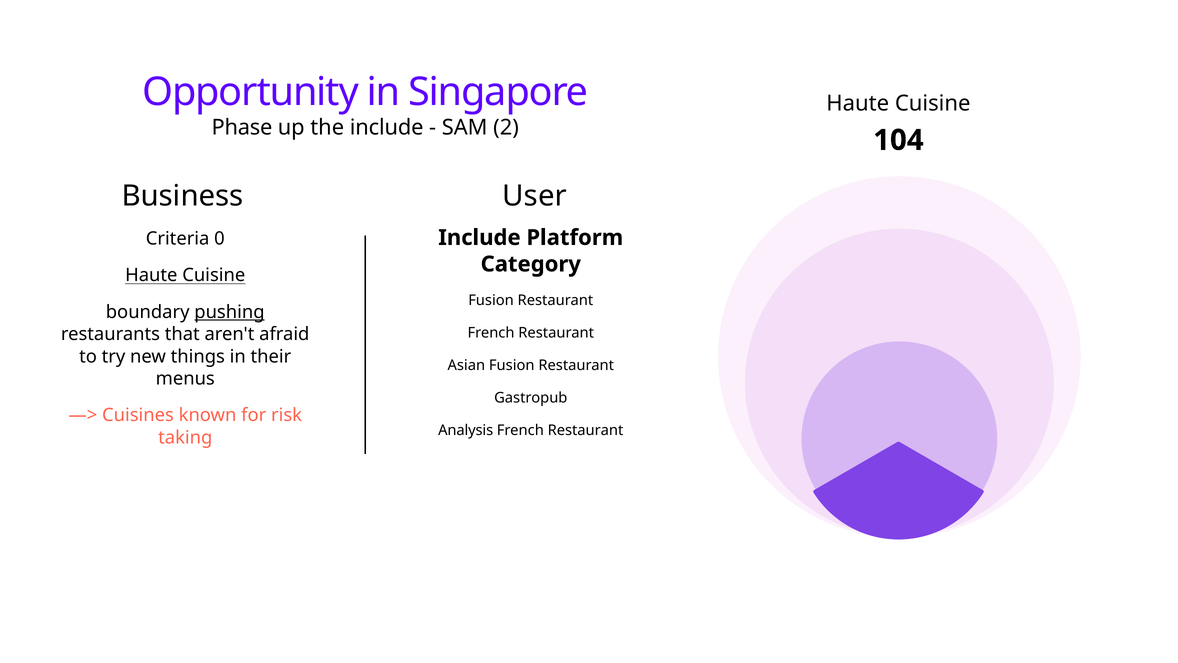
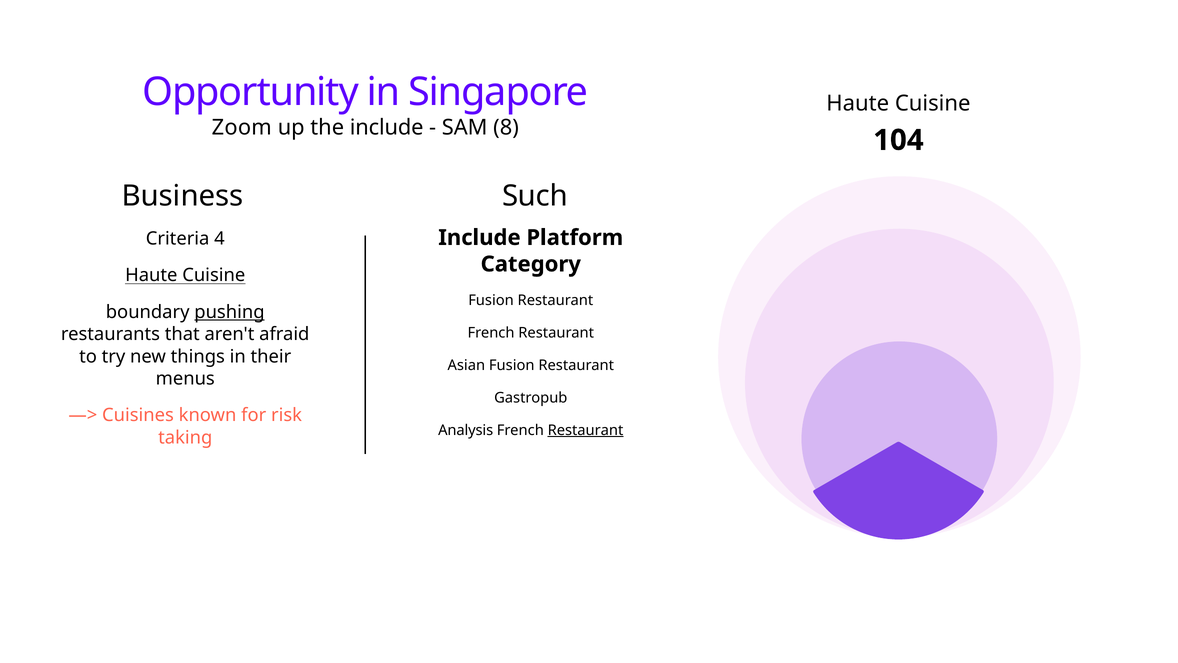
Phase: Phase -> Zoom (242, 128)
2: 2 -> 8 (506, 128)
User: User -> Such (535, 196)
0: 0 -> 4 (219, 238)
Restaurant underline: none -> present (586, 430)
